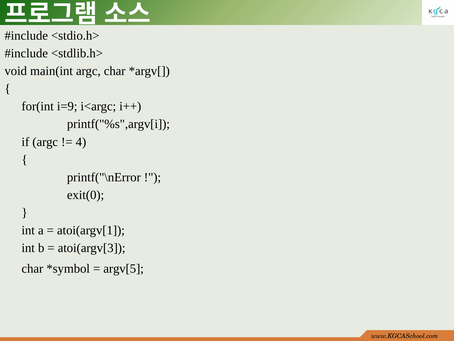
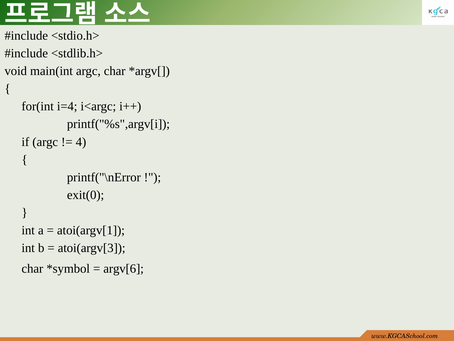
i=9: i=9 -> i=4 (67, 106)
argv[5: argv[5 -> argv[6 (124, 268)
